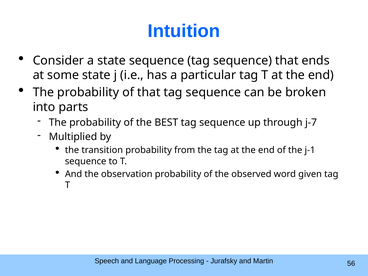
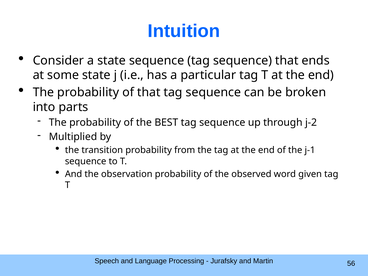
j-7: j-7 -> j-2 (311, 122)
